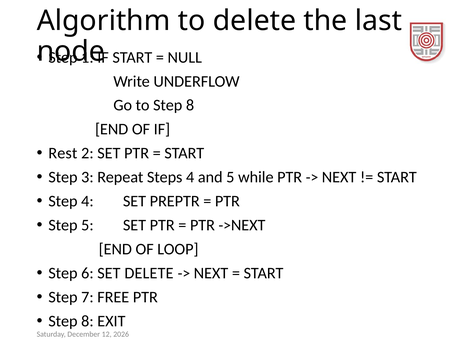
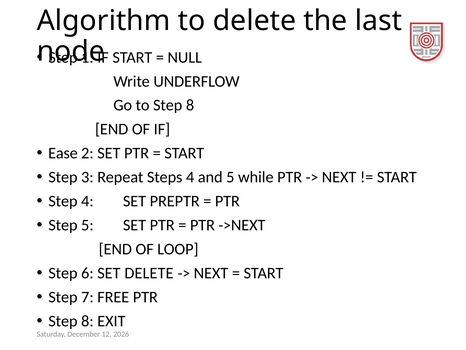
Rest: Rest -> Ease (63, 153)
